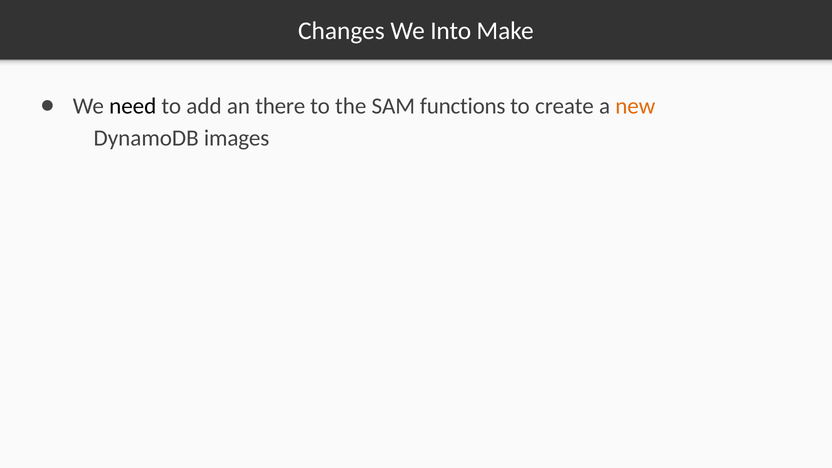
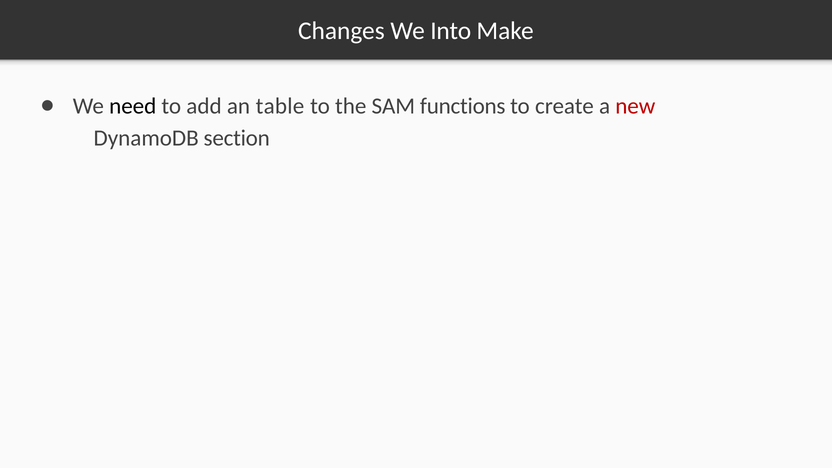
there: there -> table (280, 106)
new colour: orange -> red (635, 106)
images: images -> section (237, 138)
